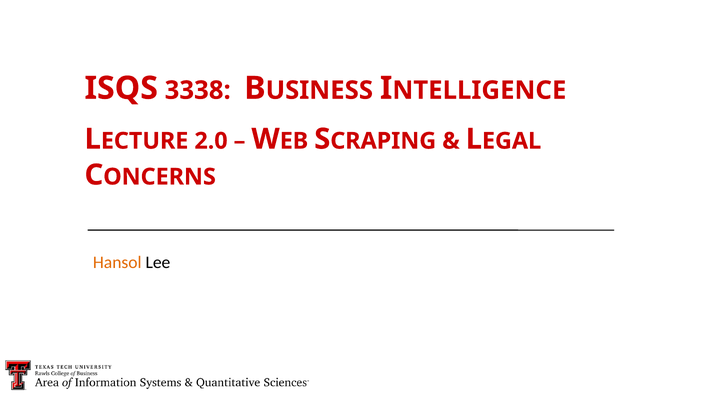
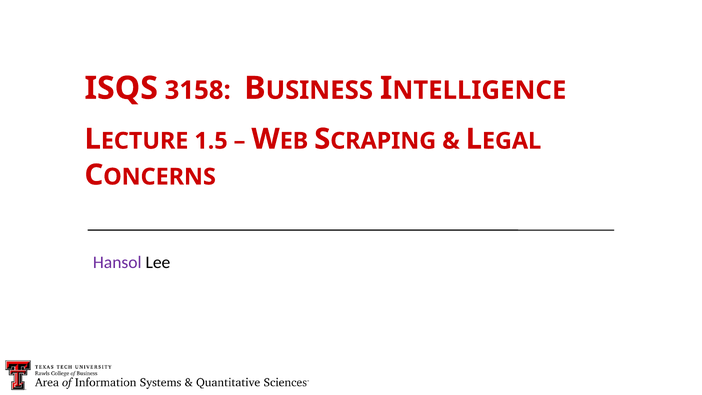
3338: 3338 -> 3158 (198, 90)
2.0: 2.0 -> 1.5 (211, 141)
Hansol colour: orange -> purple (117, 262)
